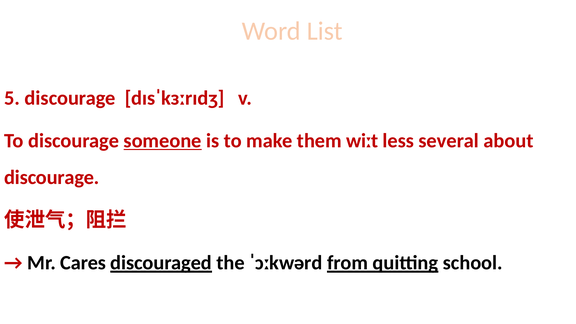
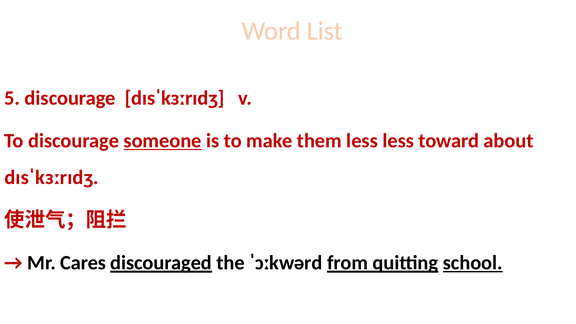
them wiːt: wiːt -> less (362, 141)
several: several -> toward (449, 141)
discourage: discourage -> dɪsˈkɜːrɪdʒ (52, 177)
school underline: none -> present (473, 263)
